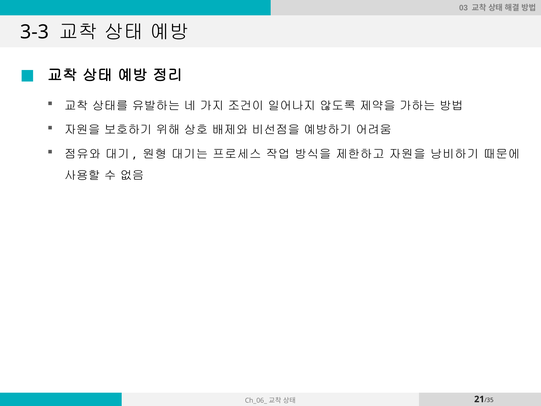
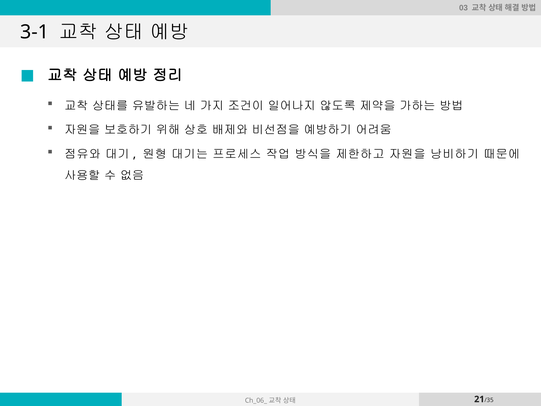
3-3: 3-3 -> 3-1 (35, 32)
